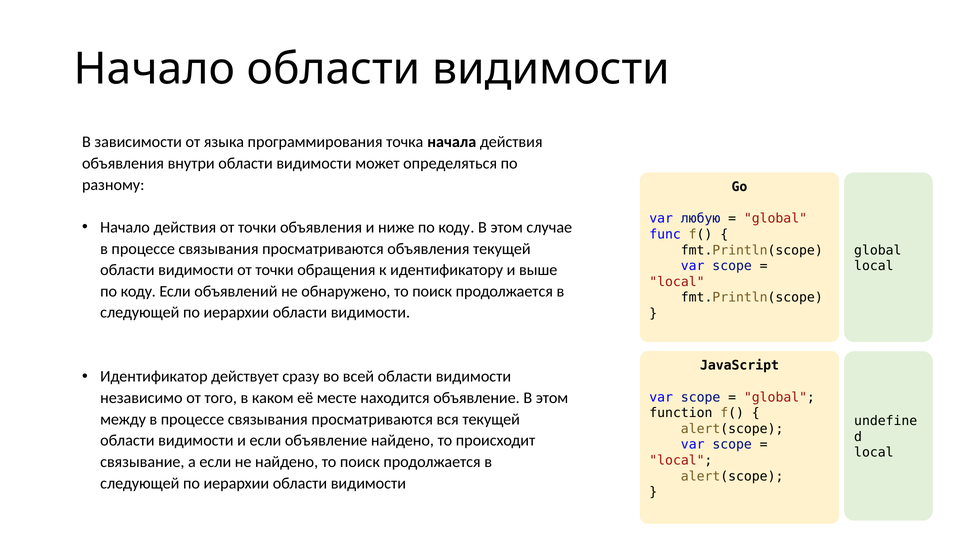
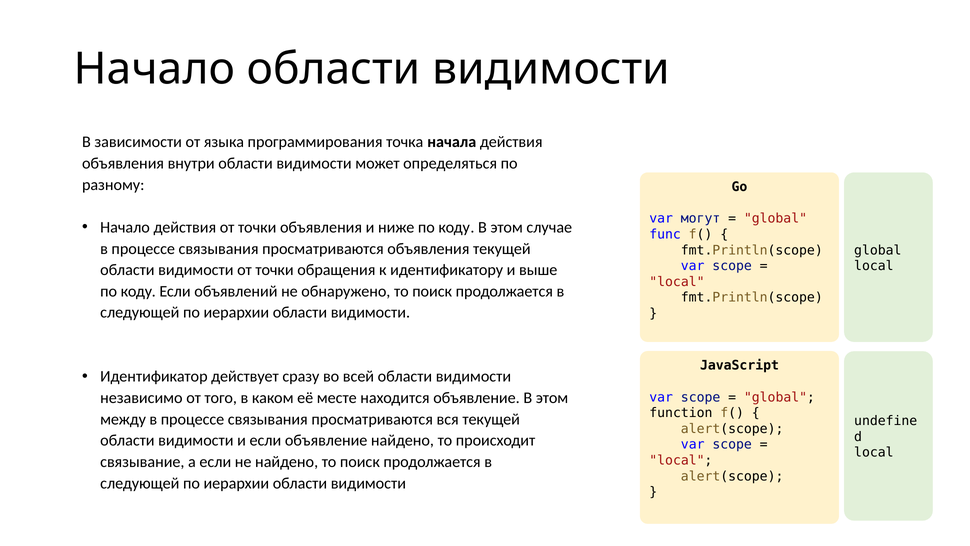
любую: любую -> могут (701, 218)
